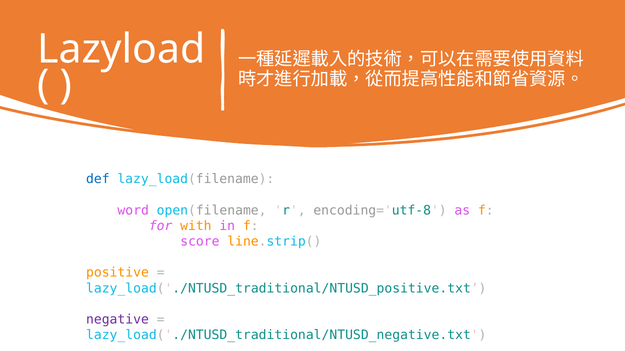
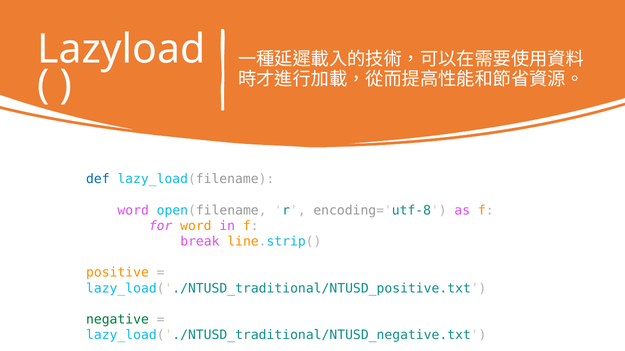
for with: with -> word (196, 226)
score: score -> break (200, 242)
negative colour: purple -> green (117, 320)
